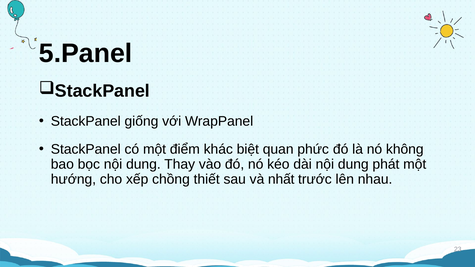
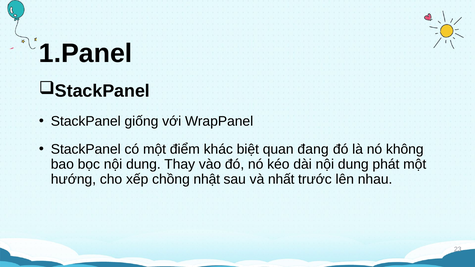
5.Panel: 5.Panel -> 1.Panel (86, 53)
phức: phức -> đang (313, 149)
thiết: thiết -> nhật (207, 179)
